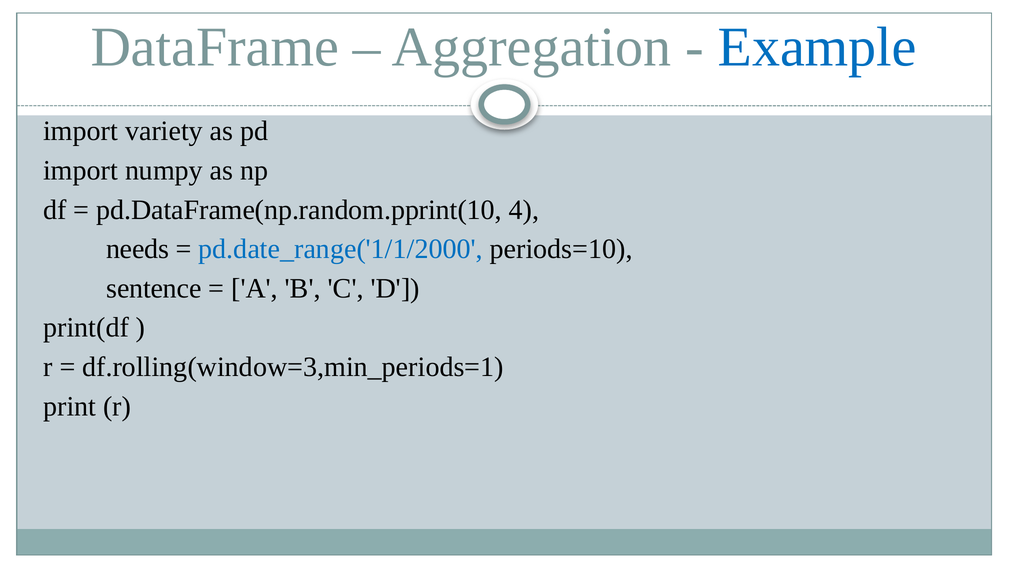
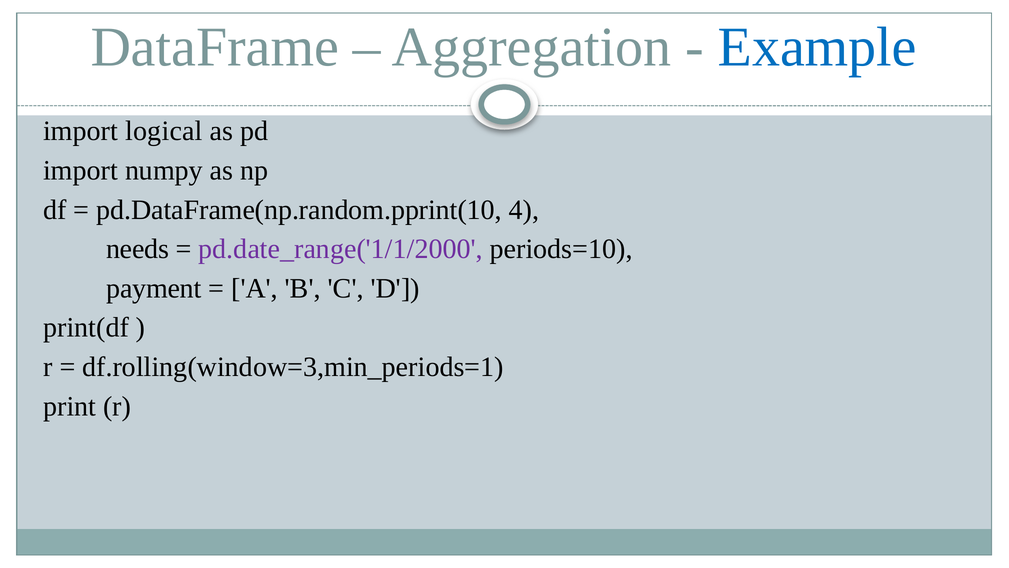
variety: variety -> logical (164, 131)
pd.date_range('1/1/2000 colour: blue -> purple (341, 249)
sentence: sentence -> payment (154, 288)
